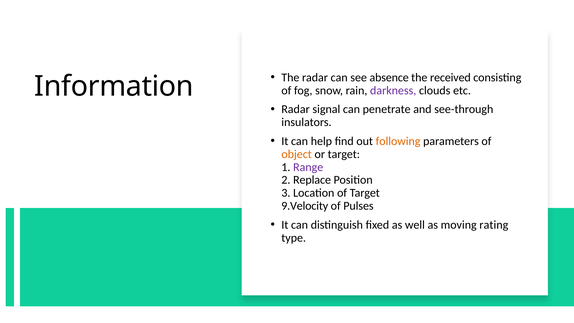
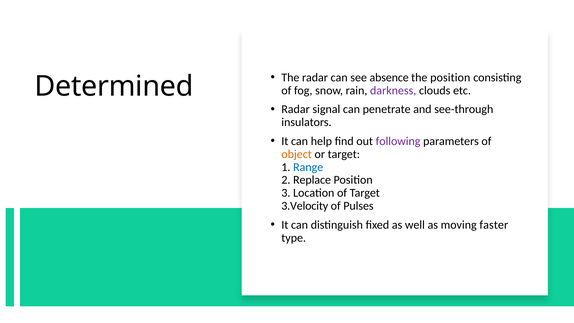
the received: received -> position (450, 77)
Information: Information -> Determined (114, 86)
following colour: orange -> purple (398, 141)
Range colour: purple -> blue (308, 167)
9.Velocity: 9.Velocity -> 3.Velocity (305, 206)
rating: rating -> faster (494, 225)
